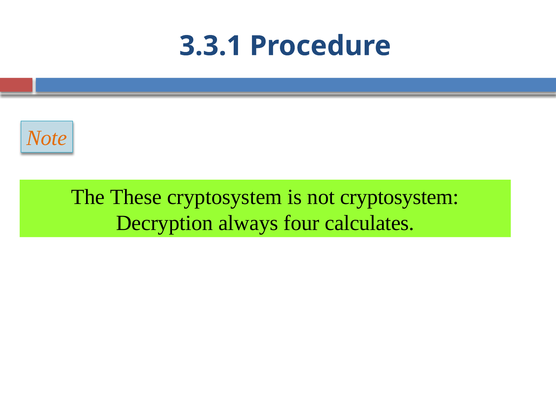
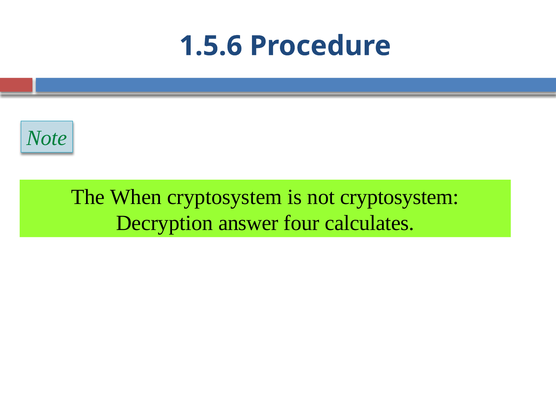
3.3.1: 3.3.1 -> 1.5.6 (211, 46)
Note colour: orange -> green (47, 138)
These: These -> When (136, 197)
always: always -> answer (248, 223)
